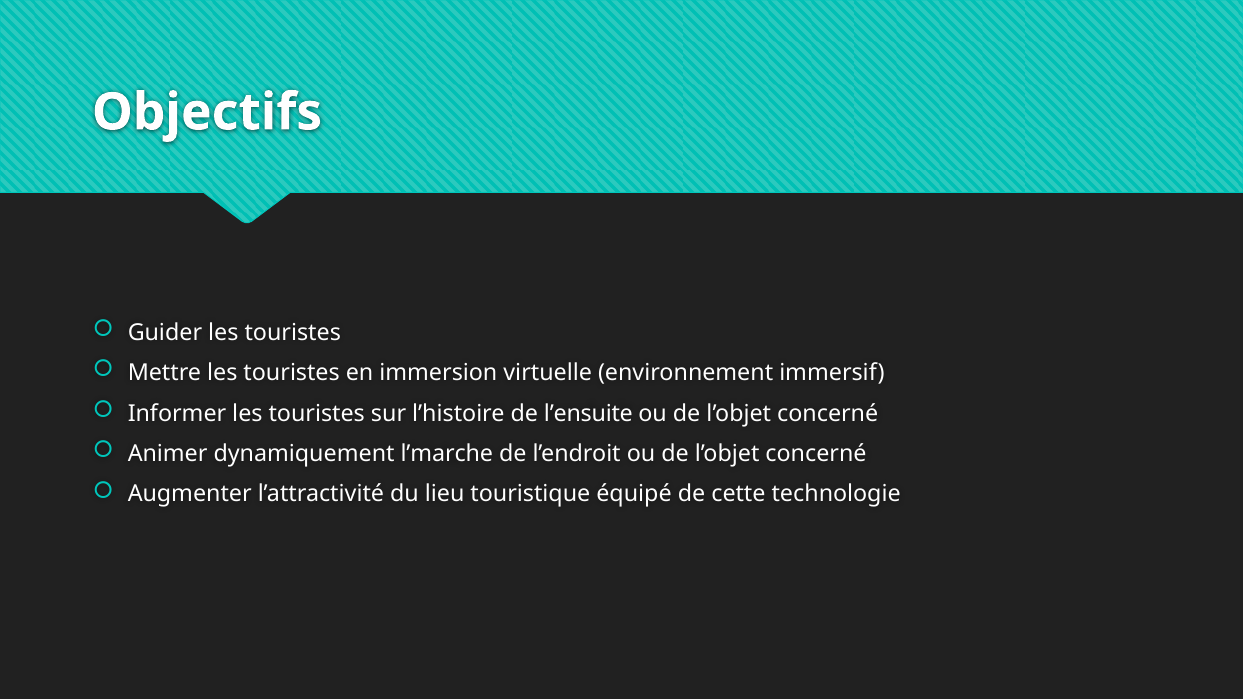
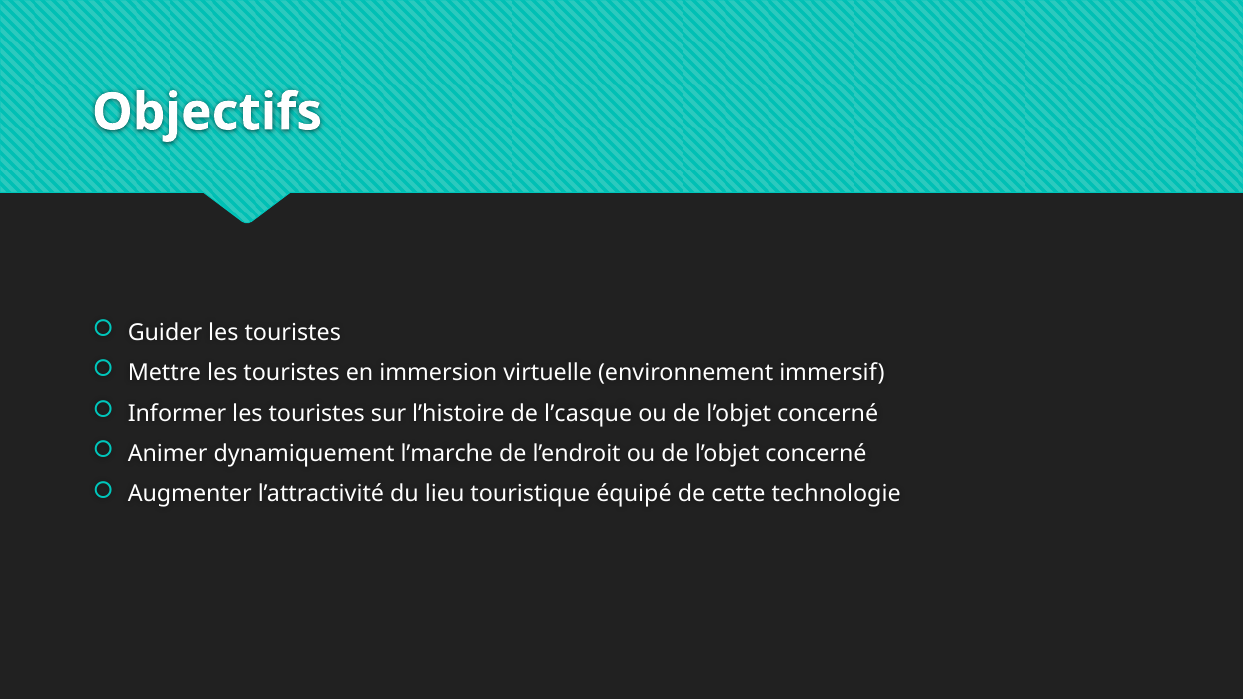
l’ensuite: l’ensuite -> l’casque (588, 414)
